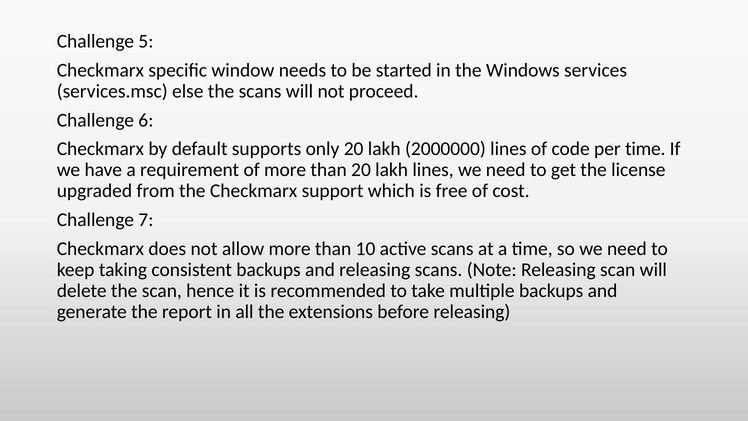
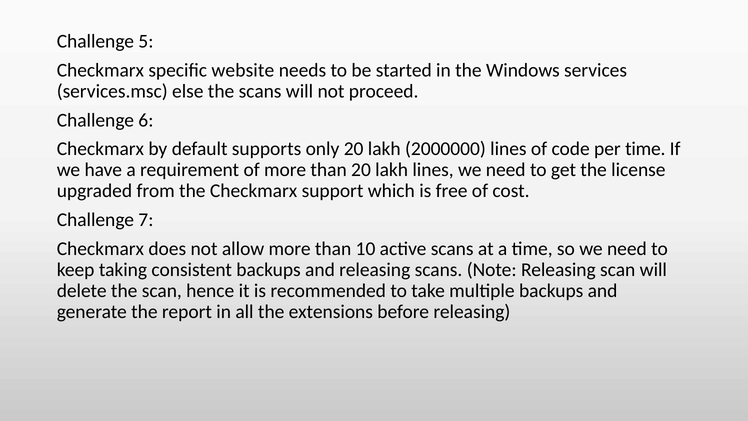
window: window -> website (243, 70)
